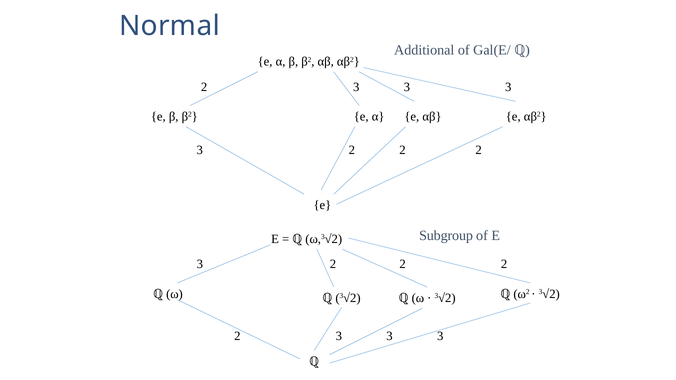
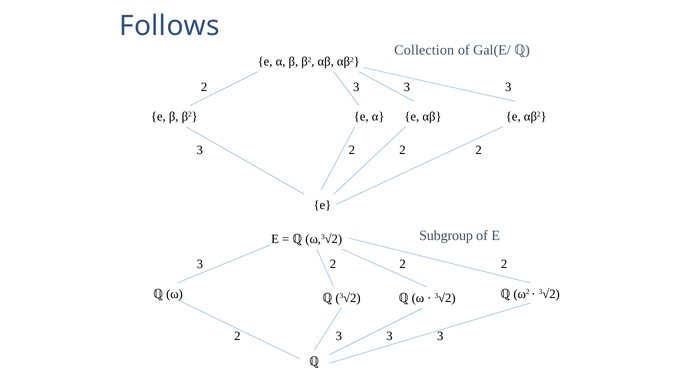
Normal: Normal -> Follows (169, 26)
Additional: Additional -> Collection (424, 50)
